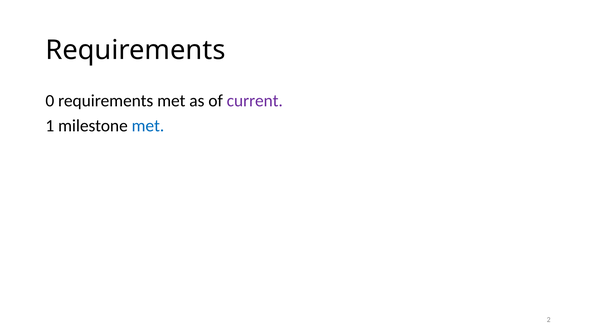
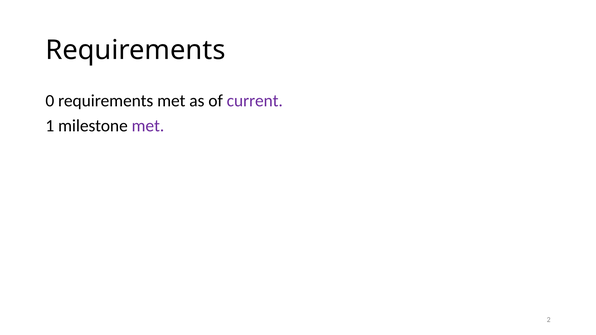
met colour: blue -> purple (148, 126)
